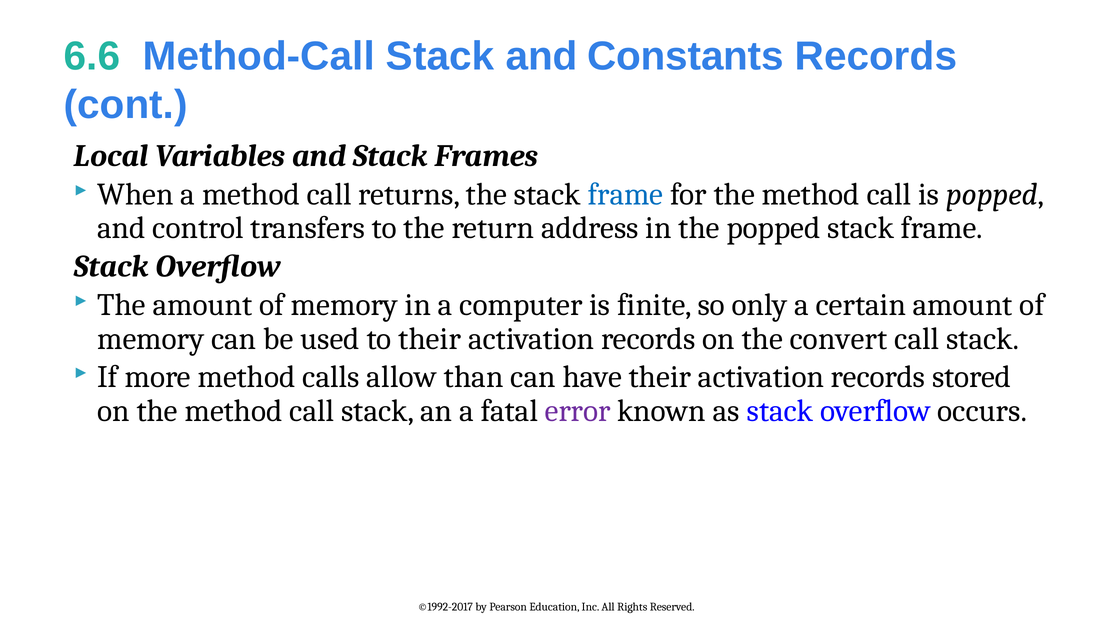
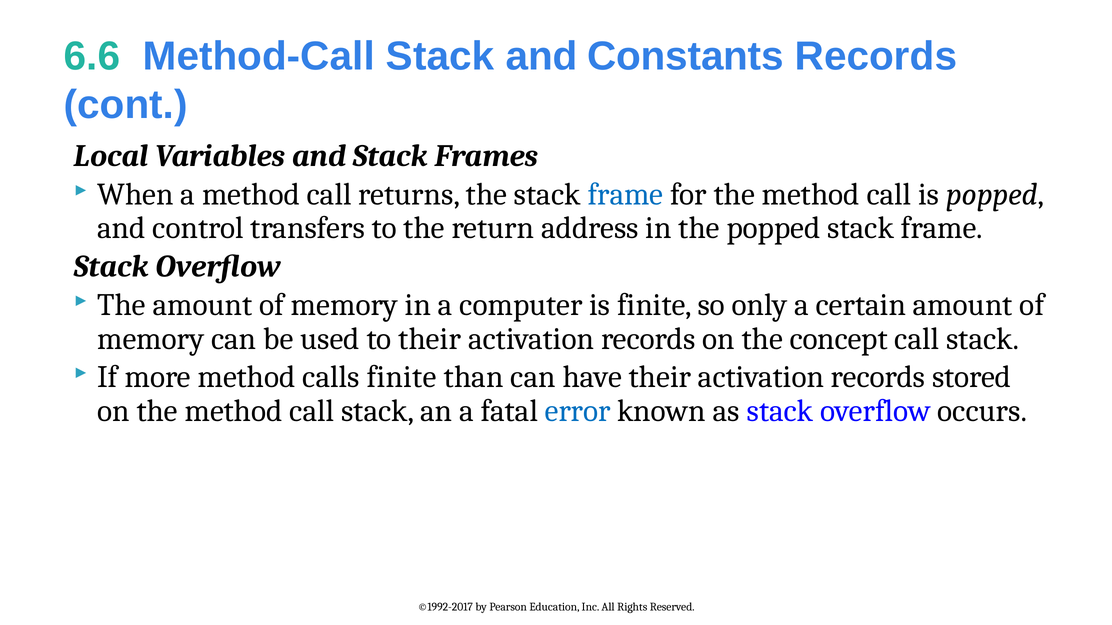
convert: convert -> concept (839, 339)
calls allow: allow -> finite (402, 377)
error colour: purple -> blue (578, 411)
